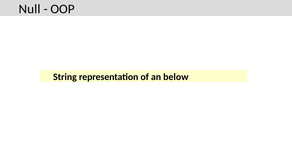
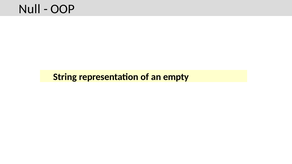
below: below -> empty (176, 77)
